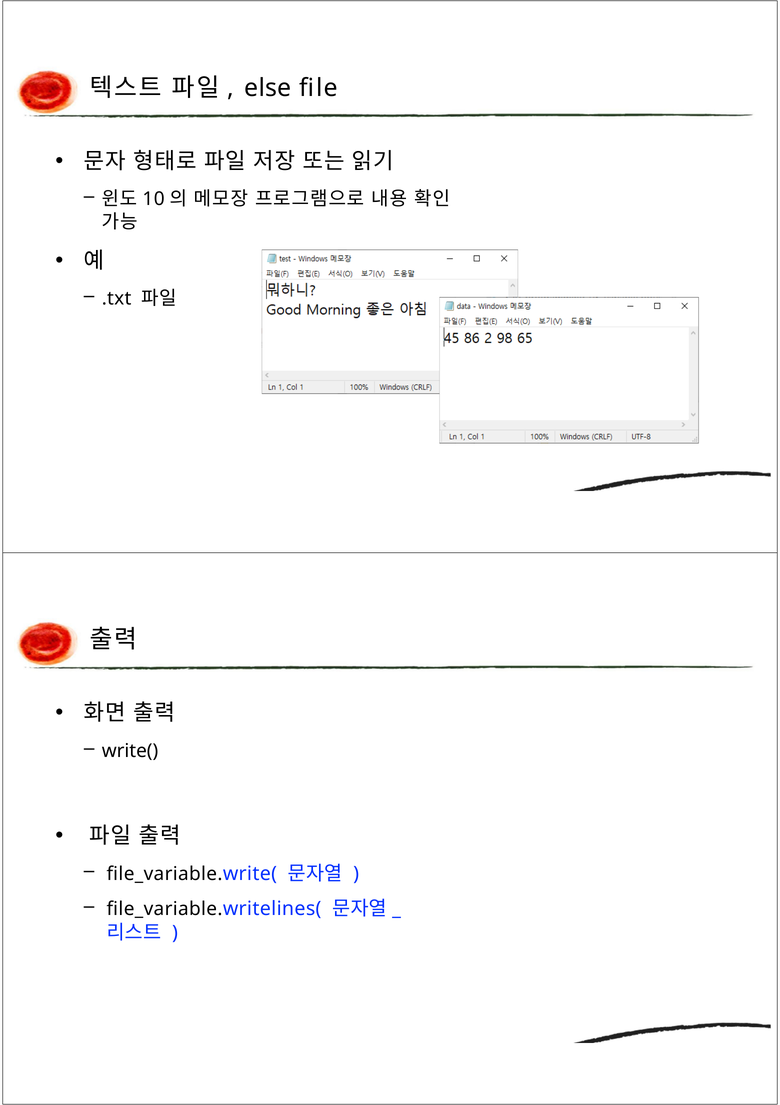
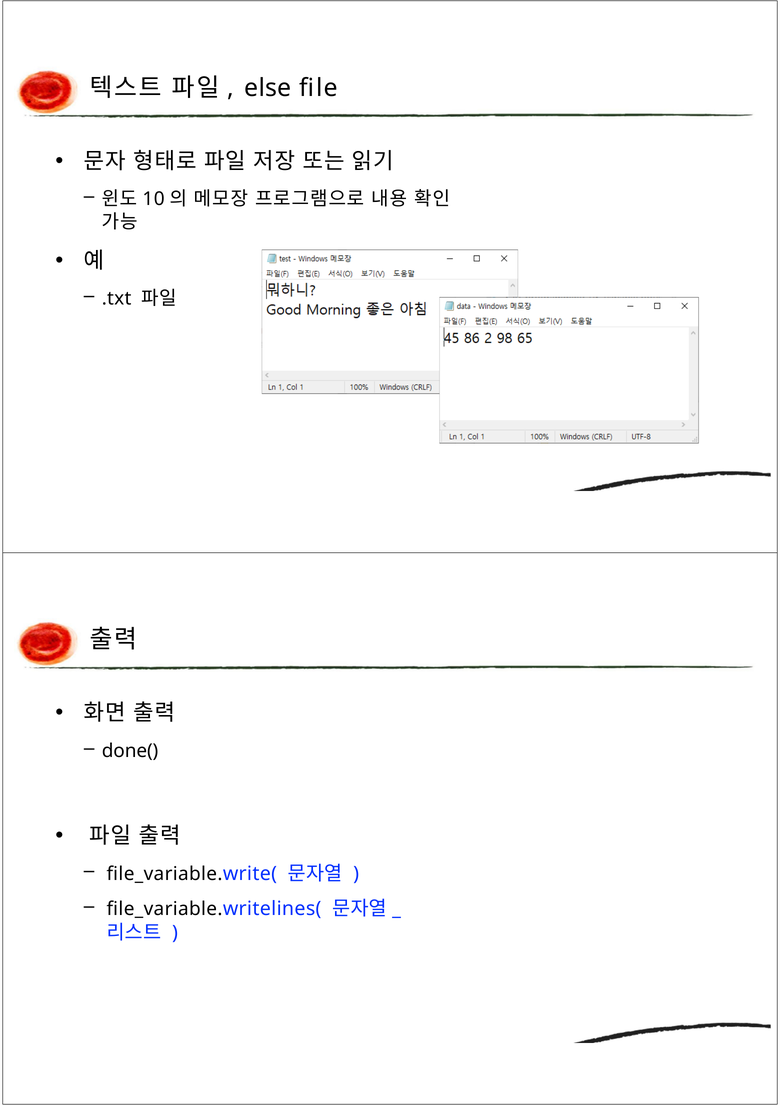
write(: write( -> done( (130, 750)
